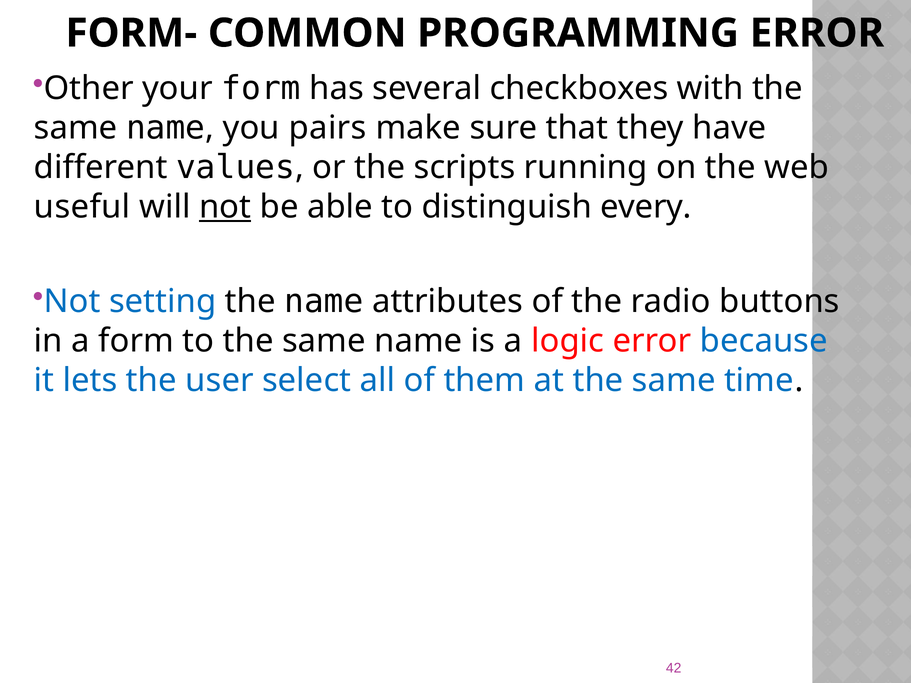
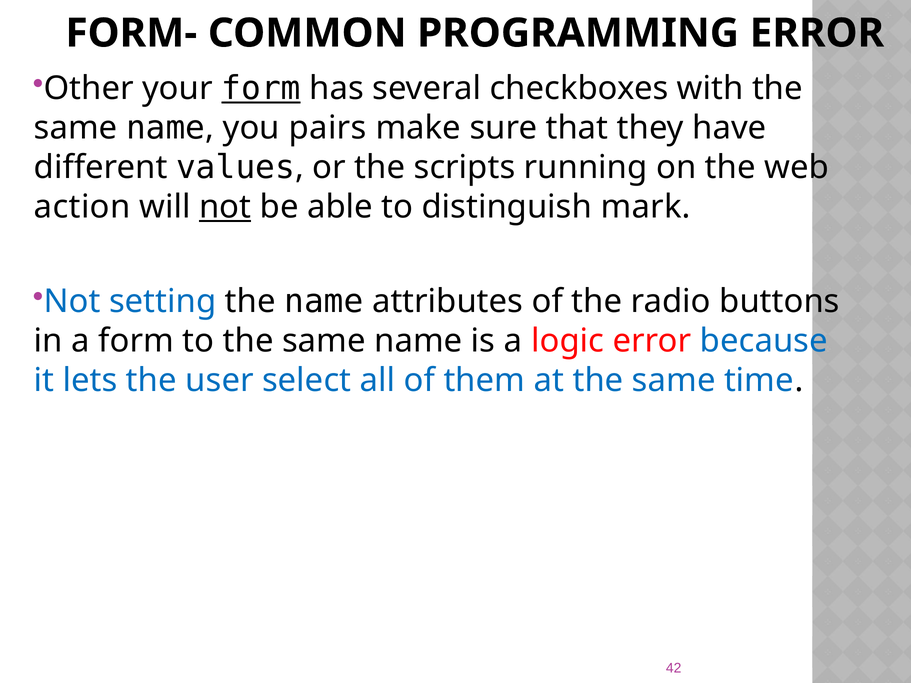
form underline: none -> present (261, 88)
useful: useful -> action (82, 207)
every: every -> mark (646, 207)
